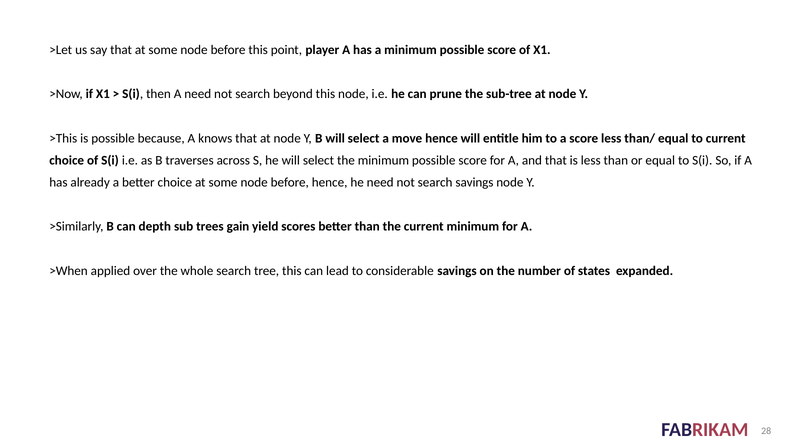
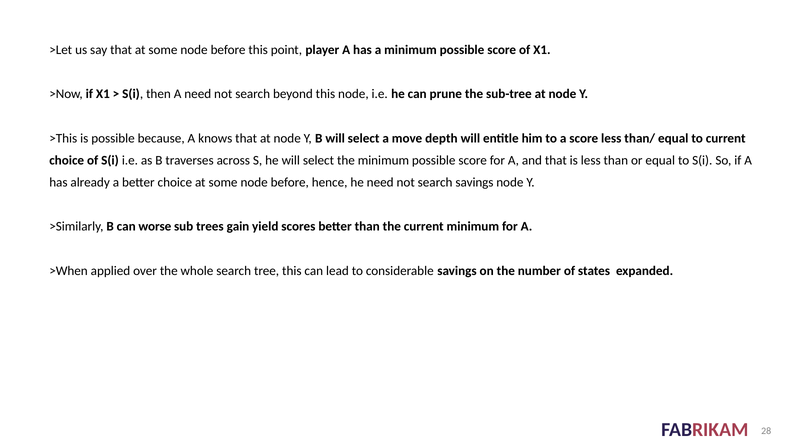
move hence: hence -> depth (441, 138)
depth: depth -> worse (155, 227)
